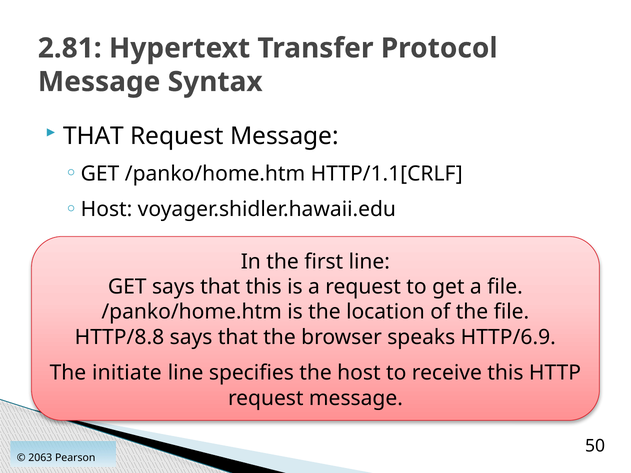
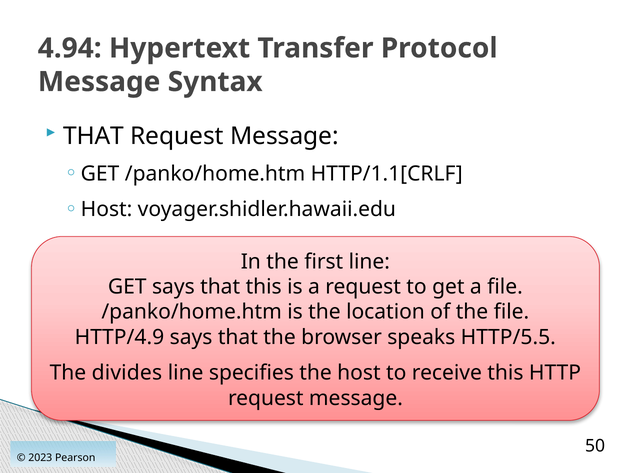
2.81: 2.81 -> 4.94 (70, 48)
HTTP/8.8: HTTP/8.8 -> HTTP/4.9 (119, 337)
HTTP/6.9: HTTP/6.9 -> HTTP/5.5 (508, 337)
initiate: initiate -> divides (127, 373)
2063: 2063 -> 2023 (40, 458)
